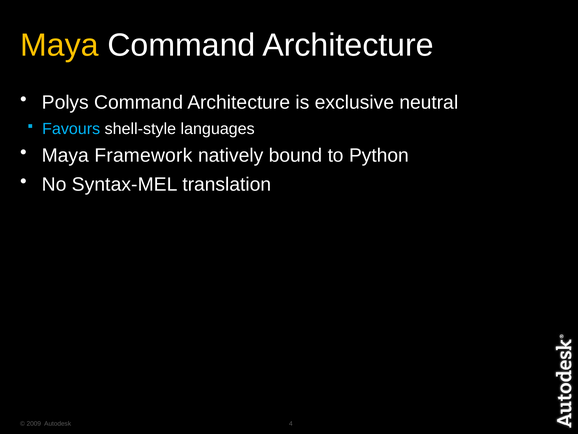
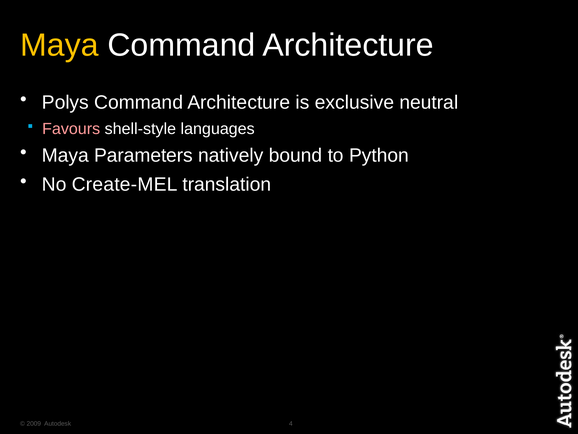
Favours colour: light blue -> pink (71, 129)
Framework: Framework -> Parameters (144, 155)
Syntax-MEL: Syntax-MEL -> Create-MEL (125, 184)
